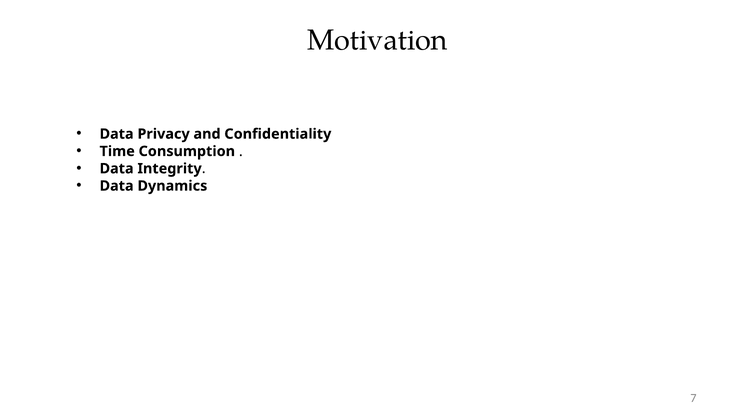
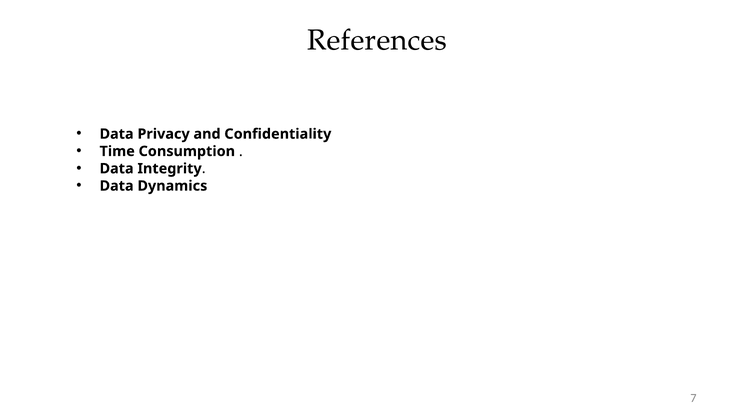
Motivation: Motivation -> References (377, 40)
